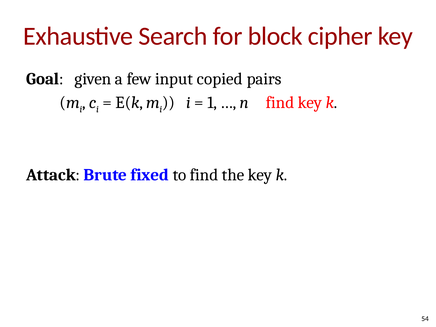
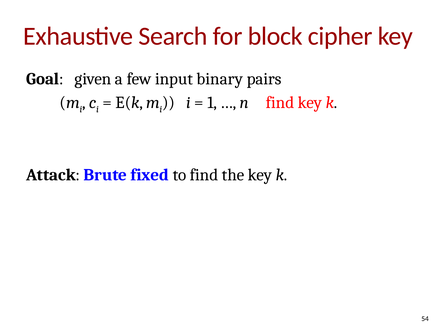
copied: copied -> binary (220, 79)
